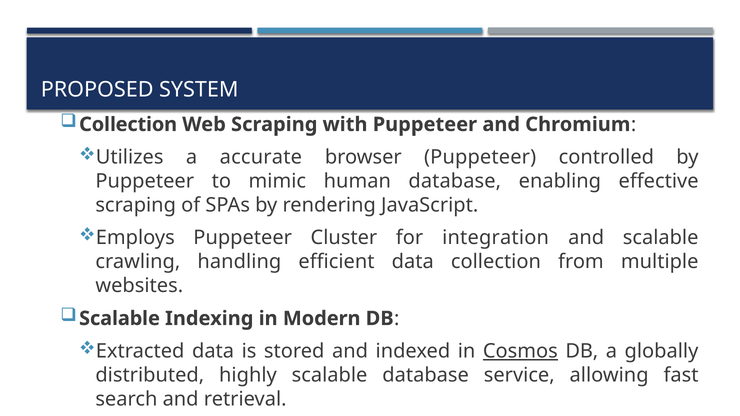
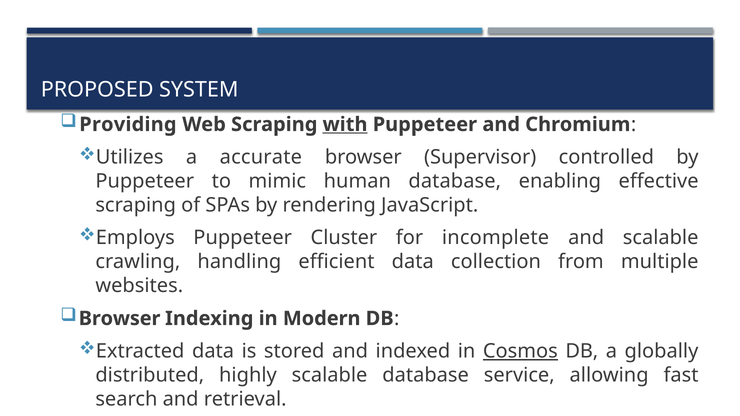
Collection: Collection -> Providing (128, 125)
with underline: none -> present (345, 125)
browser Puppeteer: Puppeteer -> Supervisor (480, 157)
integration: integration -> incomplete (496, 238)
Scalable: Scalable -> Browser (120, 319)
